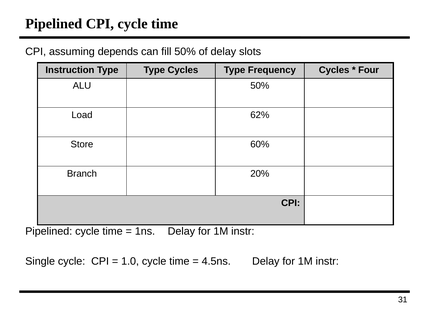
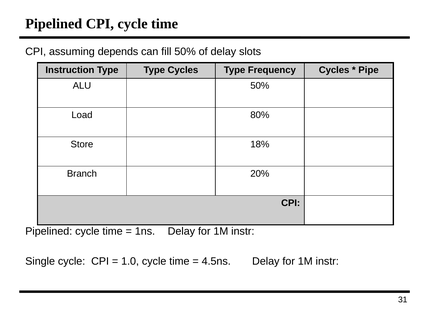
Four: Four -> Pipe (369, 70)
62%: 62% -> 80% (260, 115)
60%: 60% -> 18% (260, 144)
